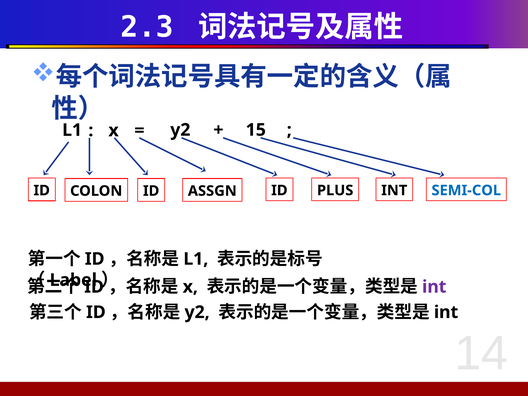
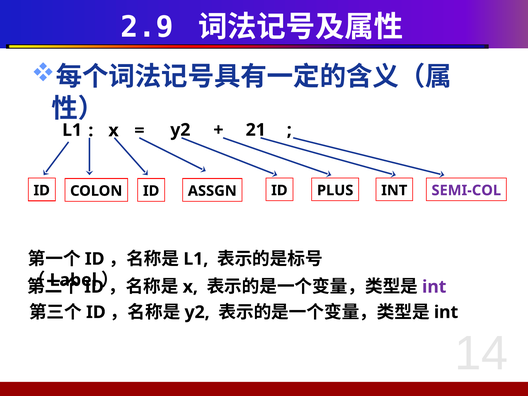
2.3: 2.3 -> 2.9 (147, 27)
15: 15 -> 21 (256, 130)
SEMI-COL colour: blue -> purple (466, 190)
